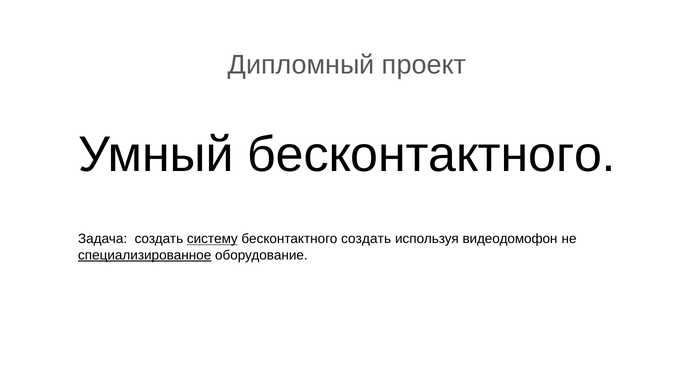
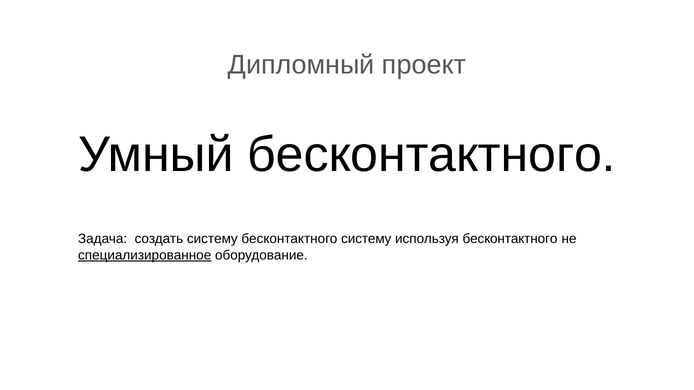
систему underline: present -> none (212, 239)
бесконтактного создать: создать -> систему (366, 239)
используя видеодомофон: видеодомофон -> бесконтактного (510, 239)
